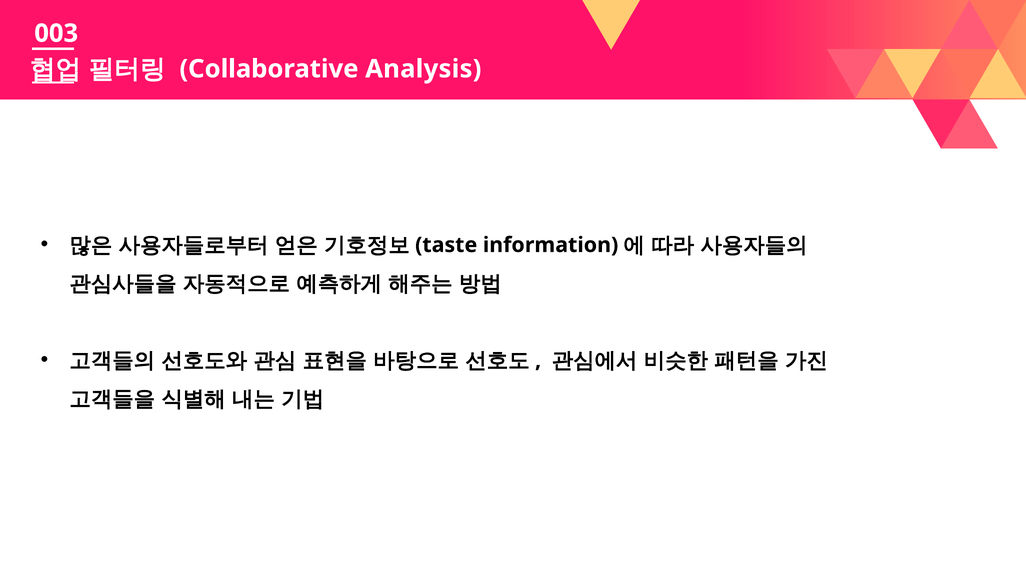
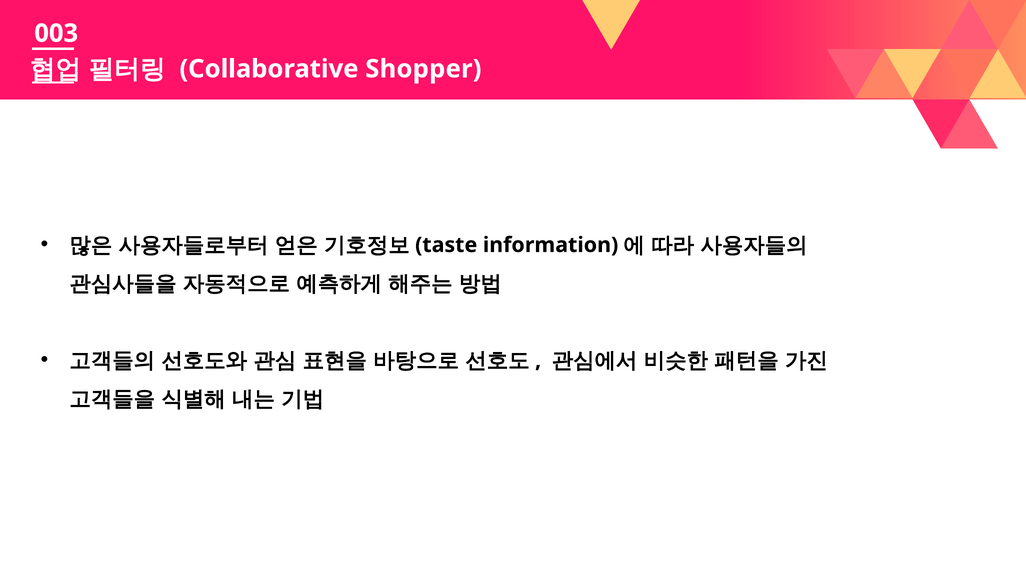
Analysis: Analysis -> Shopper (423, 69)
